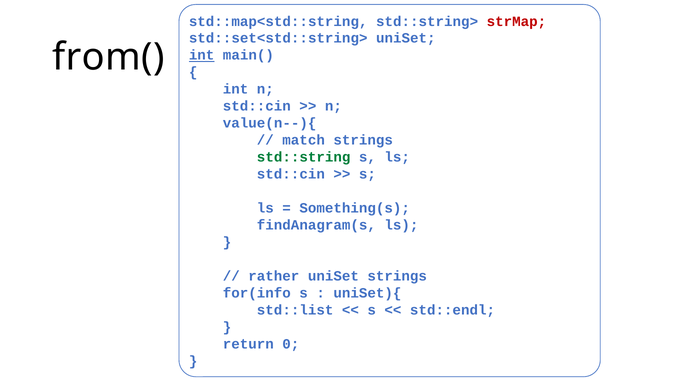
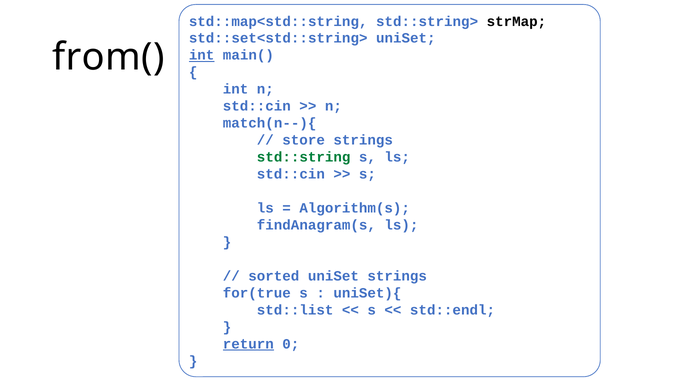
strMap colour: red -> black (516, 21)
value(n--){: value(n--){ -> match(n--){ (270, 123)
match: match -> store (304, 140)
Something(s: Something(s -> Algorithm(s (355, 208)
rather: rather -> sorted (274, 276)
for(info: for(info -> for(true (257, 293)
return underline: none -> present (248, 344)
